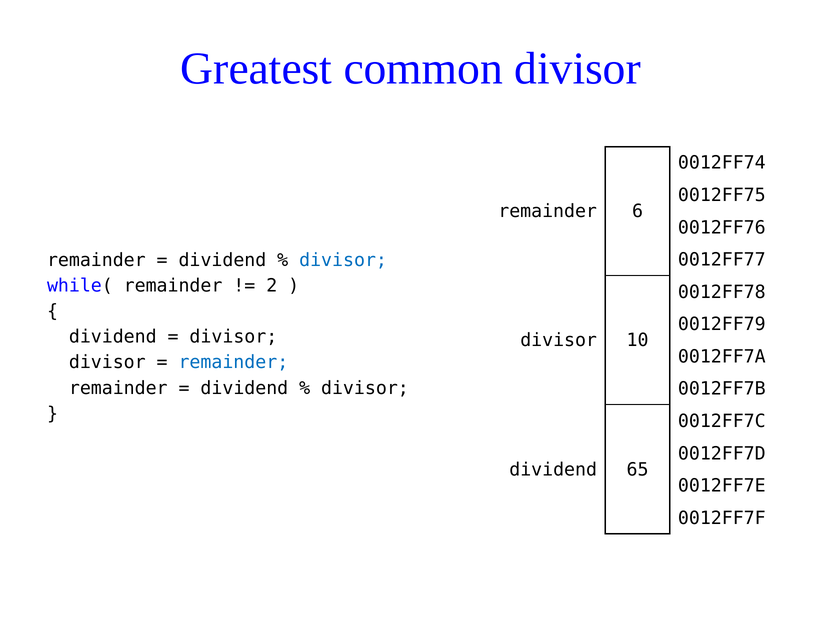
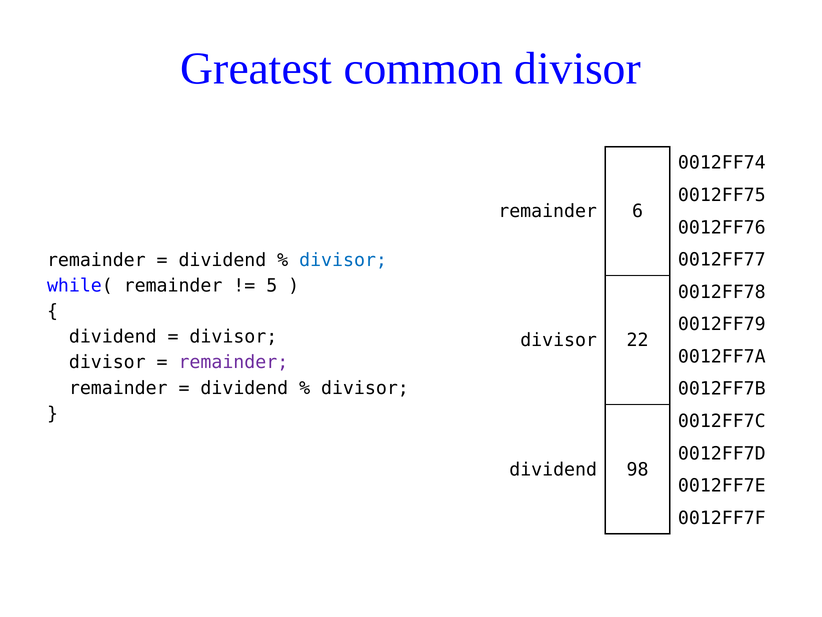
2: 2 -> 5 (272, 285)
10: 10 -> 22 (638, 340)
remainder colour: blue -> purple (233, 362)
65: 65 -> 98 (638, 469)
